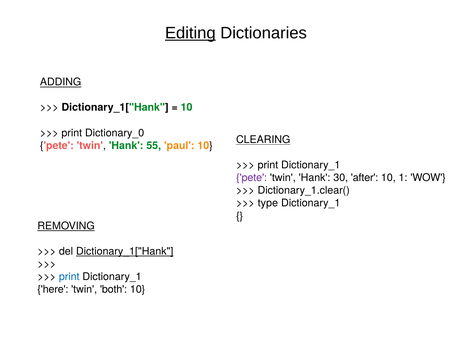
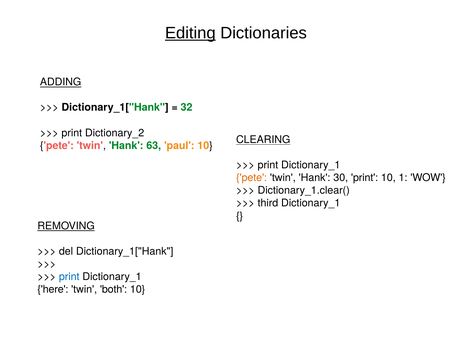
10: 10 -> 32 (187, 107)
Dictionary_0: Dictionary_0 -> Dictionary_2 (115, 133)
55: 55 -> 63 (154, 146)
pete colour: purple -> orange (252, 178)
30 after: after -> print (365, 178)
type: type -> third (268, 203)
Dictionary_1["Hank underline: present -> none (125, 251)
